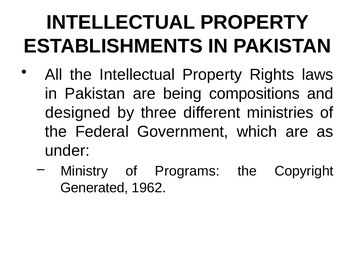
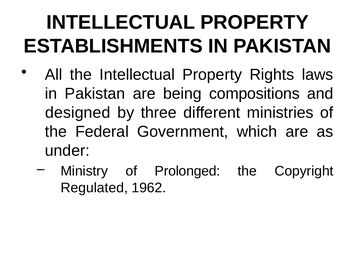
Programs: Programs -> Prolonged (187, 171)
Generated: Generated -> Regulated (94, 187)
